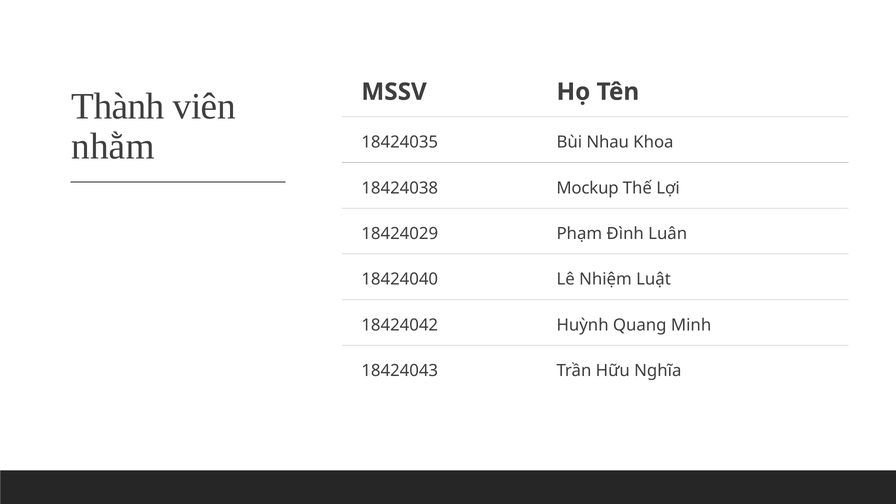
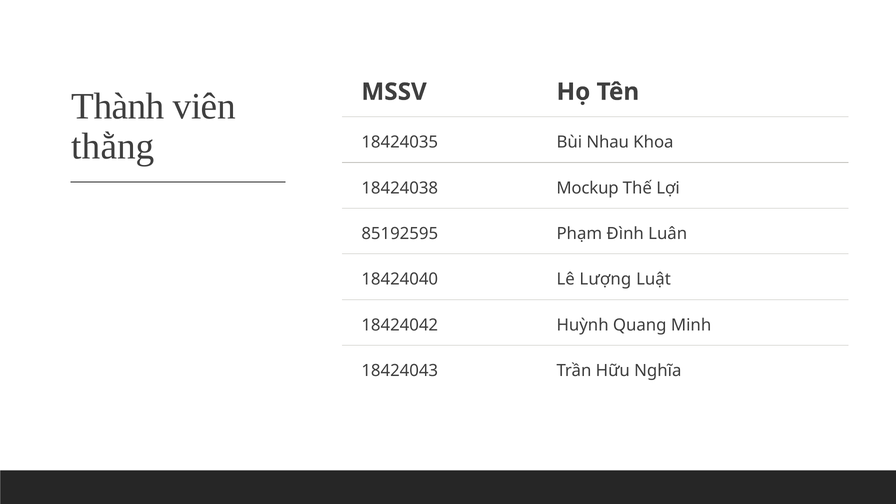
nhằm: nhằm -> thằng (113, 147)
18424029: 18424029 -> 85192595 (400, 234)
Nhiệm: Nhiệm -> Lượng (605, 279)
